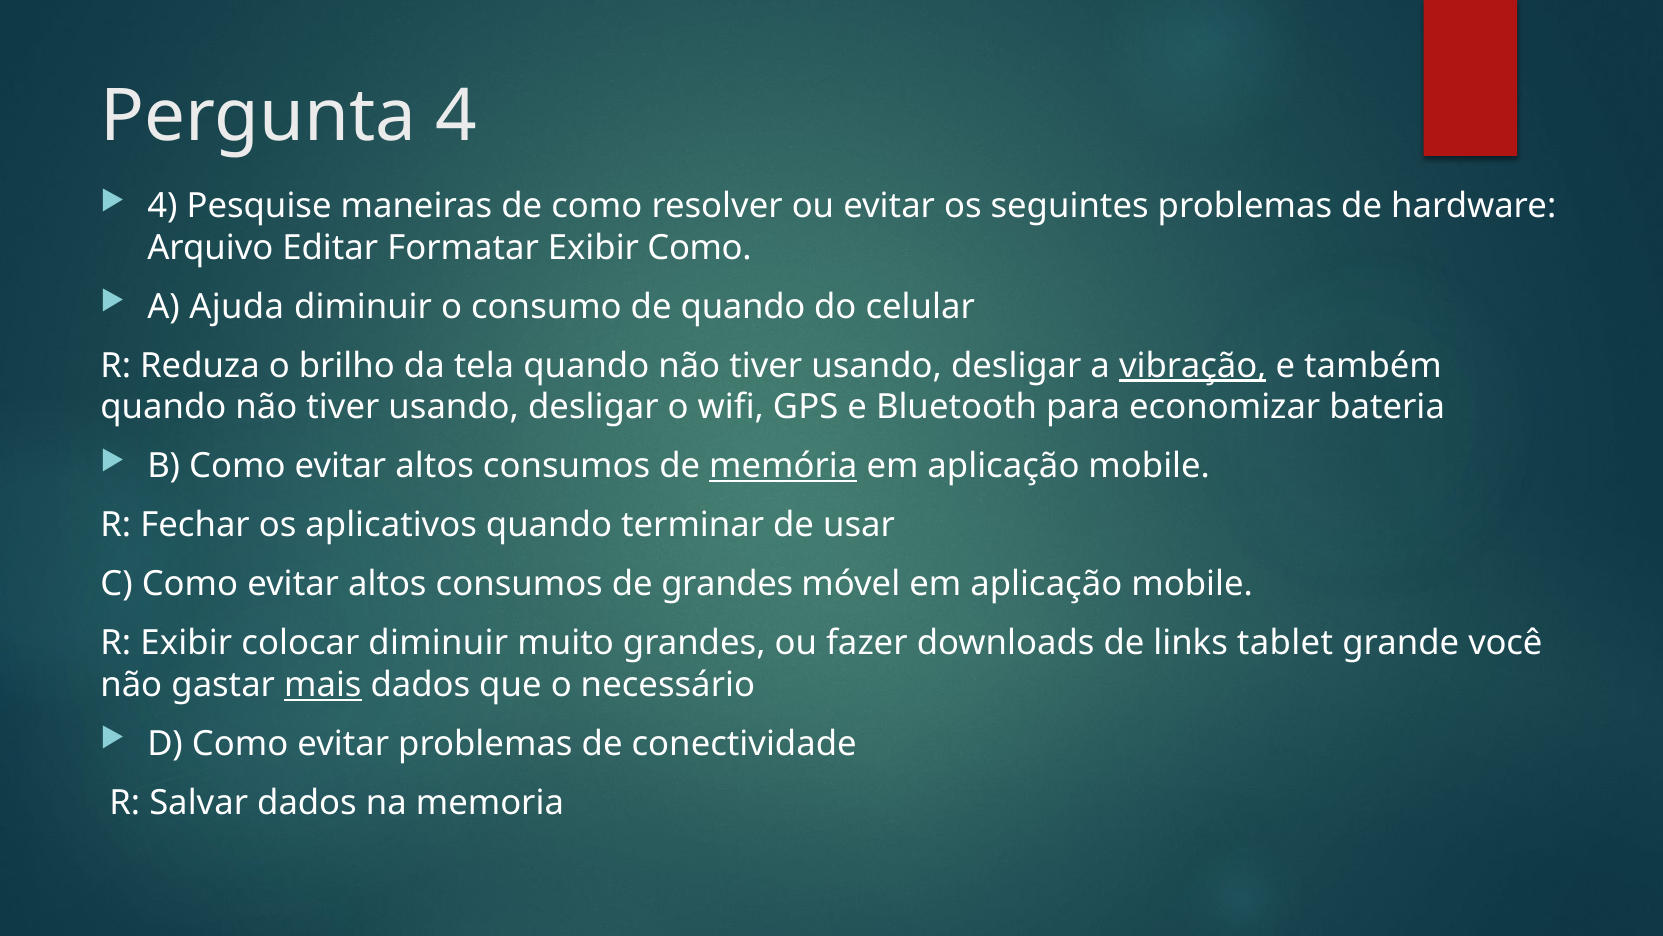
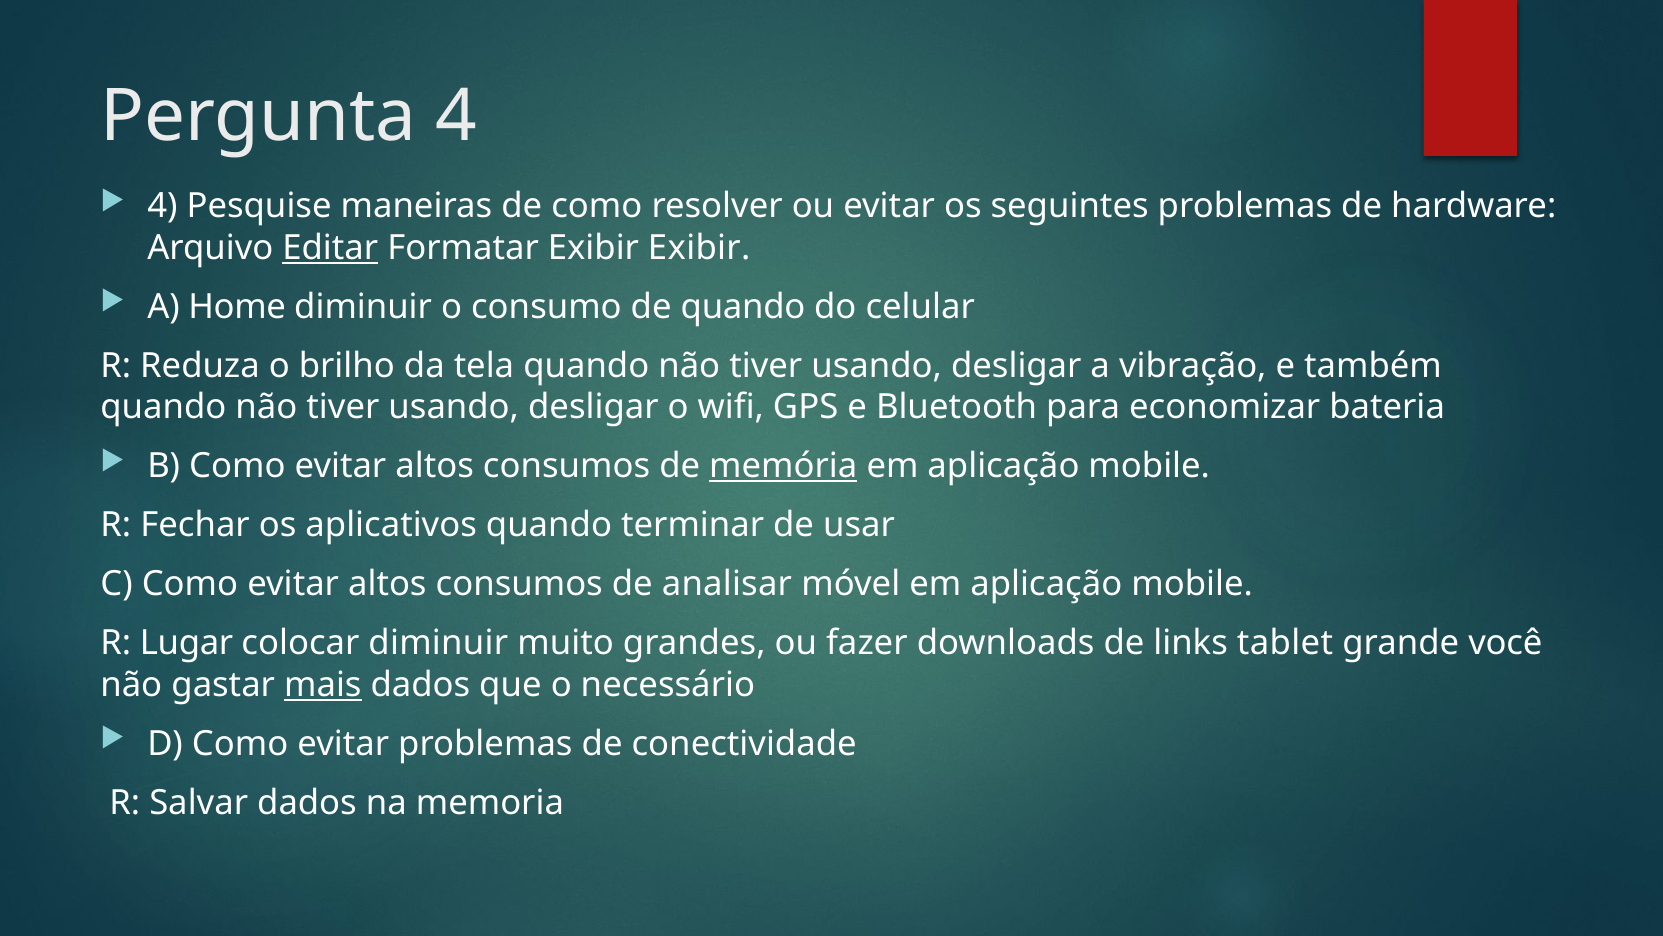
Editar underline: none -> present (330, 247)
Exibir Como: Como -> Exibir (699, 247)
Ajuda: Ajuda -> Home (237, 306)
vibração underline: present -> none (1193, 365)
de grandes: grandes -> analisar (727, 584)
R Exibir: Exibir -> Lugar (187, 643)
